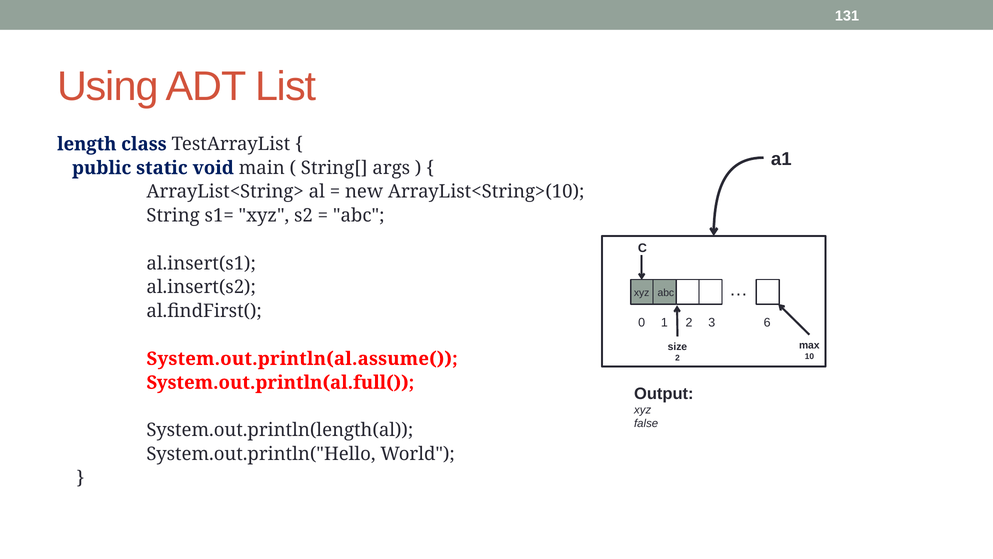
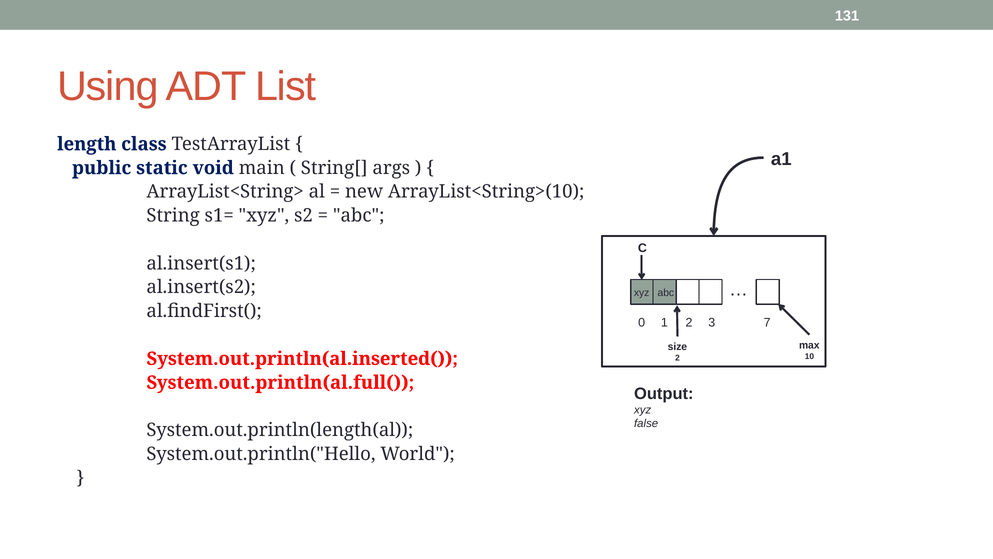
6: 6 -> 7 (767, 322)
System.out.println(al.assume(: System.out.println(al.assume( -> System.out.println(al.inserted( (302, 358)
